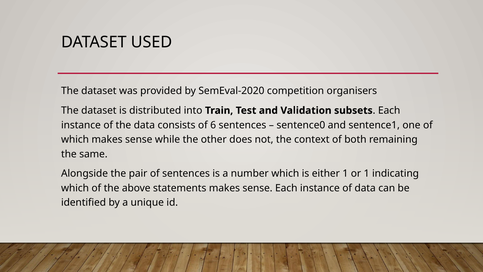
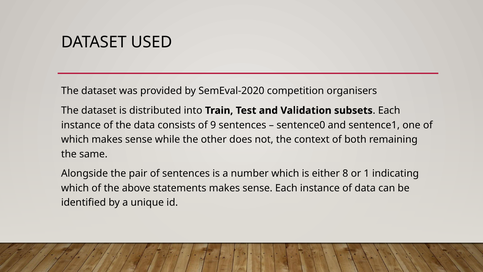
6: 6 -> 9 (213, 125)
either 1: 1 -> 8 (345, 173)
